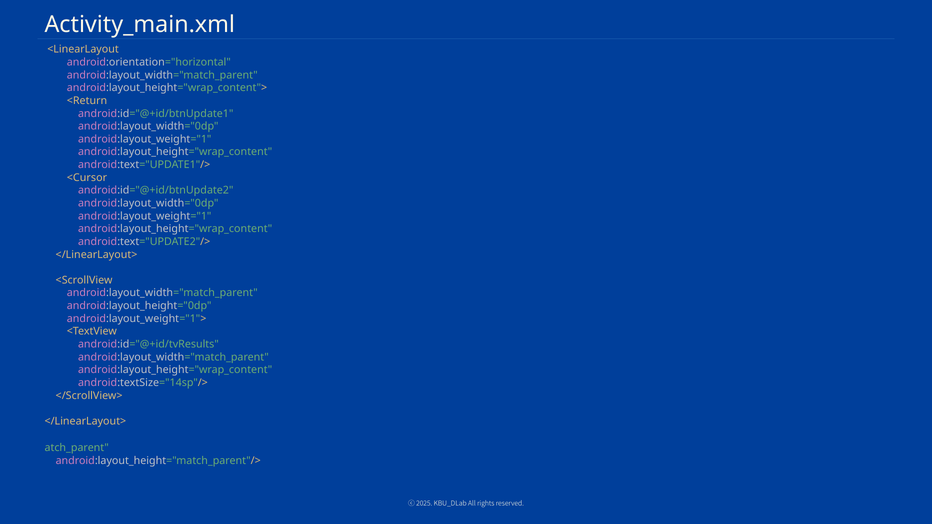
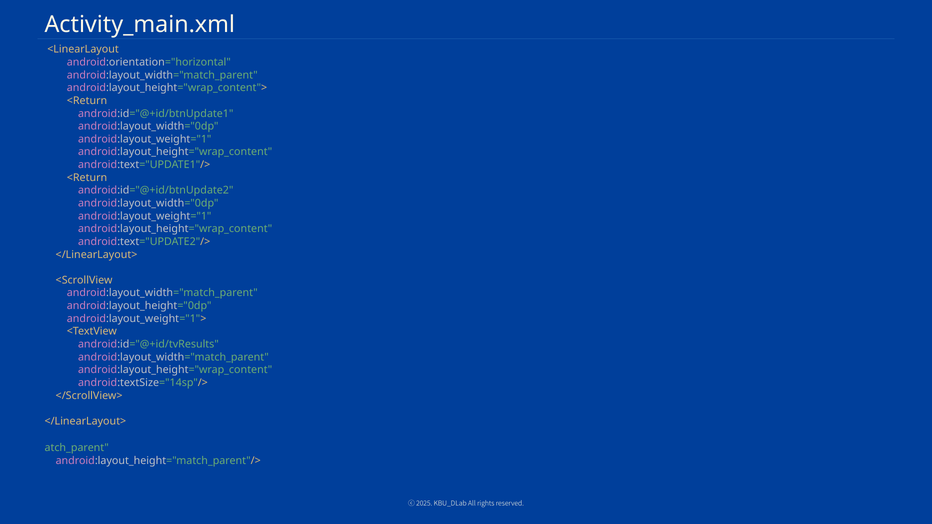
<Cursor: <Cursor -> <Return (87, 178)
